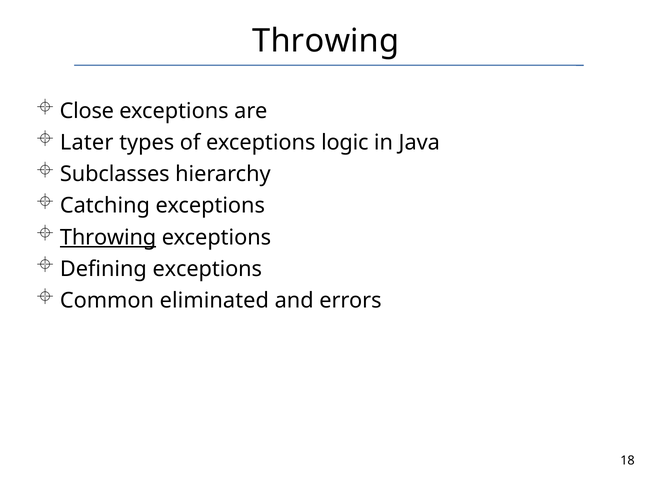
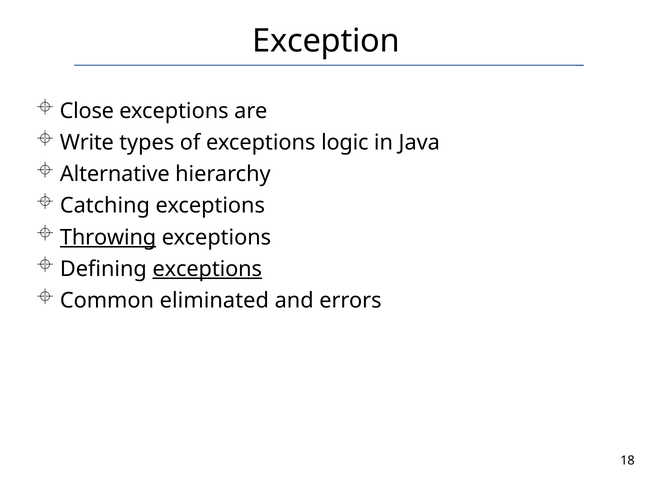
Throwing: Throwing -> Exception (326, 41)
Later: Later -> Write (87, 143)
Subclasses: Subclasses -> Alternative (115, 174)
exceptions underline: none -> present (207, 269)
